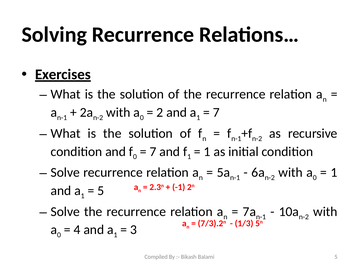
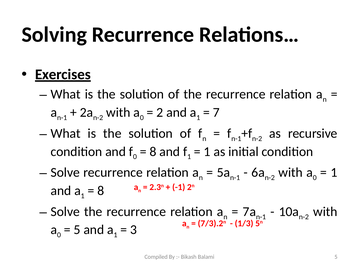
7: 7 -> 8 (153, 152)
5: 5 -> 8 (101, 191)
4: 4 -> 5 (77, 230)
